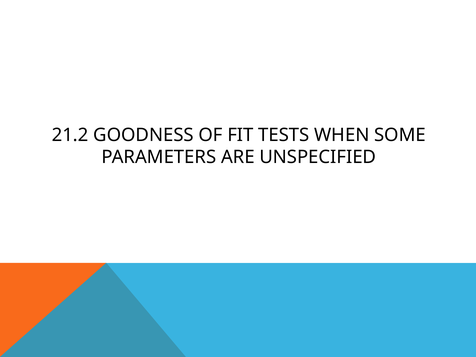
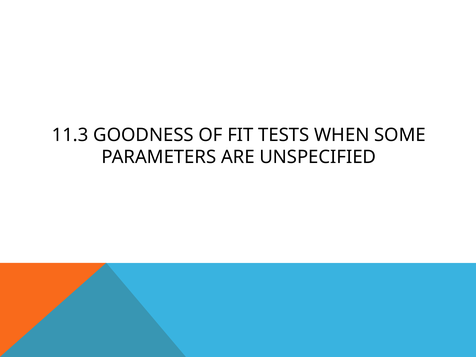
21.2: 21.2 -> 11.3 (70, 135)
